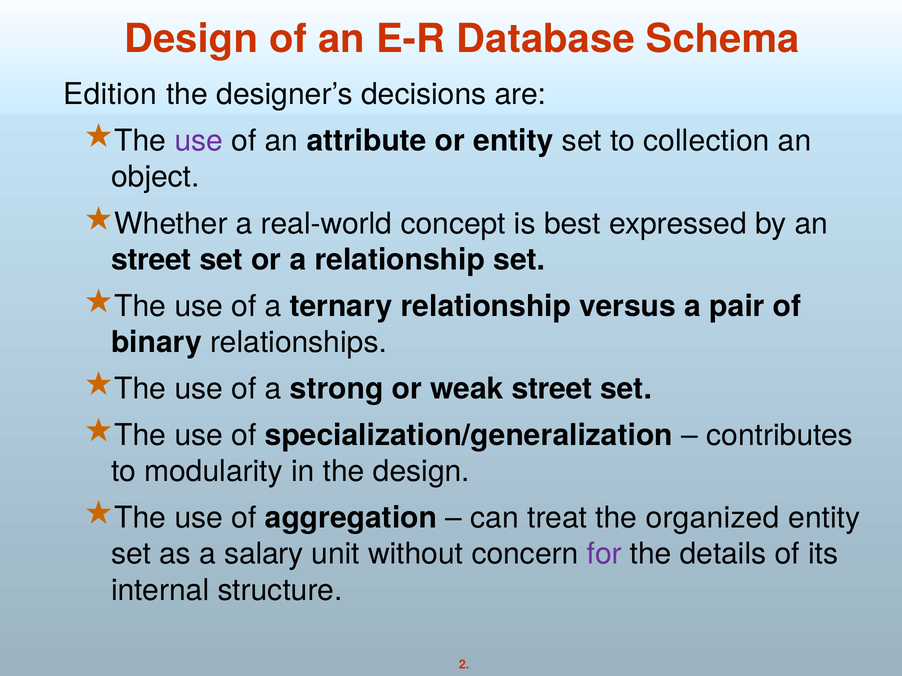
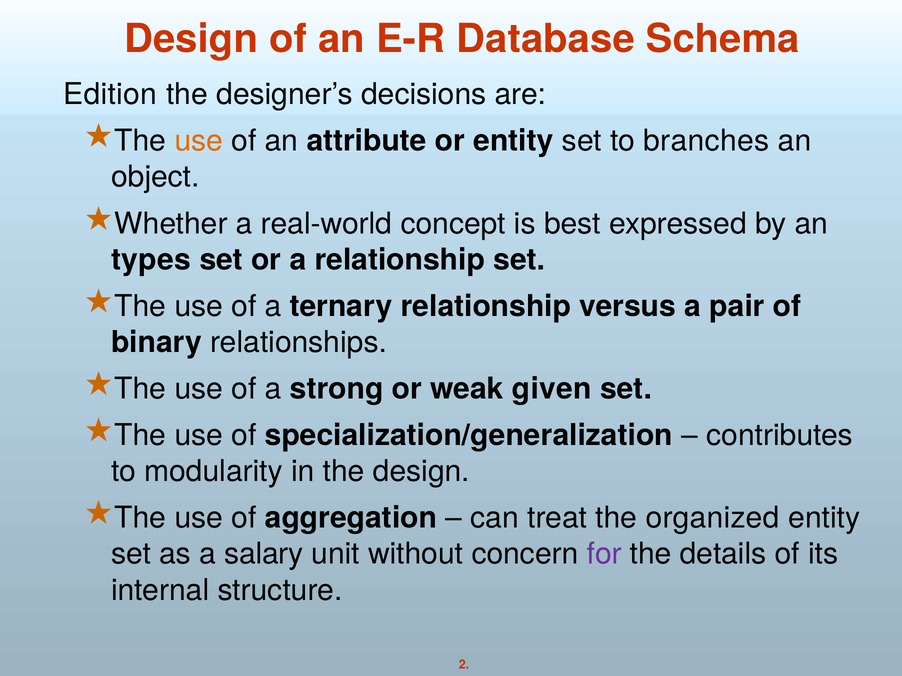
use colour: purple -> orange (199, 141)
collection: collection -> branches (706, 141)
street: street -> types (151, 260)
weak street: street -> given (552, 389)
